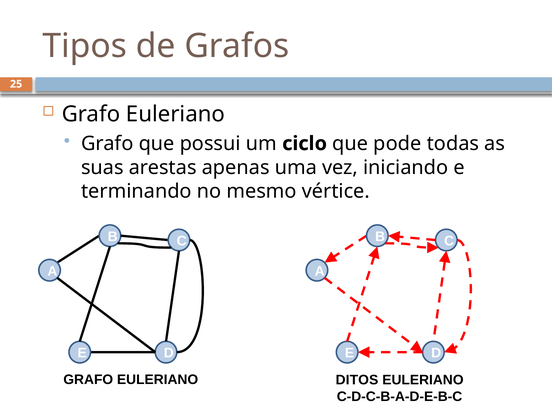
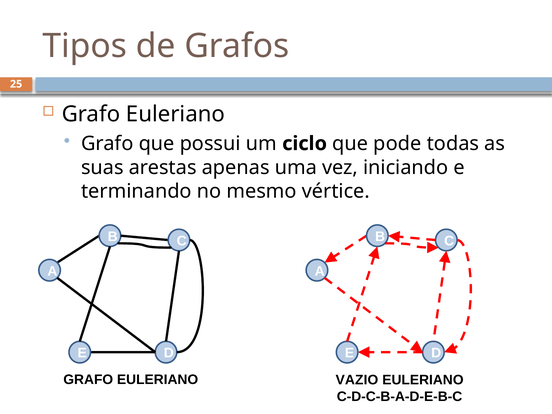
DITOS: DITOS -> VAZIO (357, 380)
